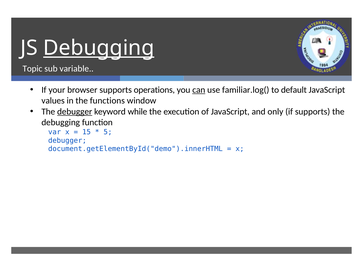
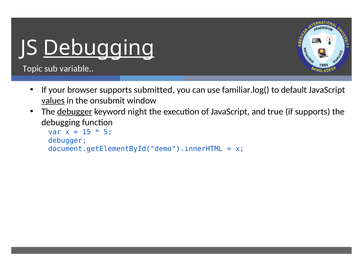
operations: operations -> submitted (154, 90)
can underline: present -> none (199, 90)
values underline: none -> present (53, 101)
functions: functions -> onsubmit (107, 101)
while: while -> night (137, 112)
only: only -> true (275, 112)
